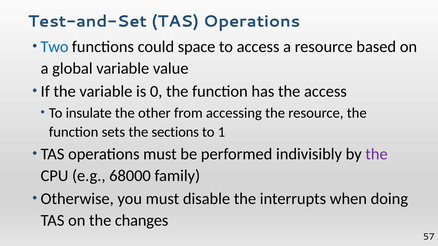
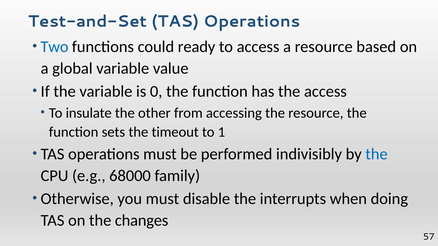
space: space -> ready (197, 47)
sections: sections -> timeout (175, 132)
the colour: purple -> blue (377, 154)
